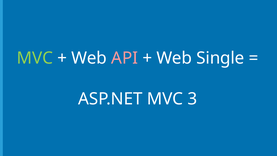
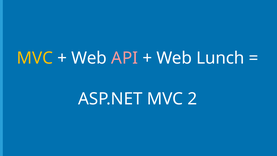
MVC colour: light green -> yellow (35, 58)
Single: Single -> Lunch (220, 58)
3: 3 -> 2 (192, 99)
